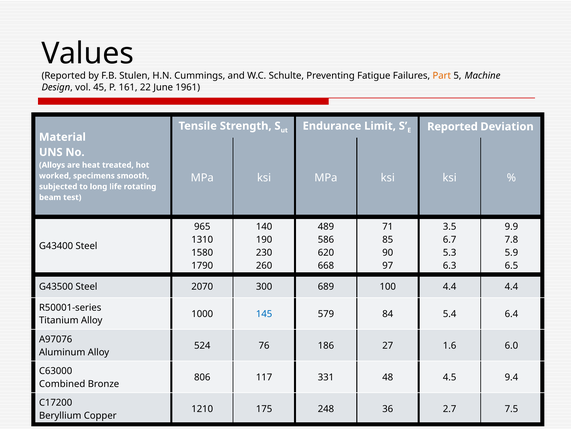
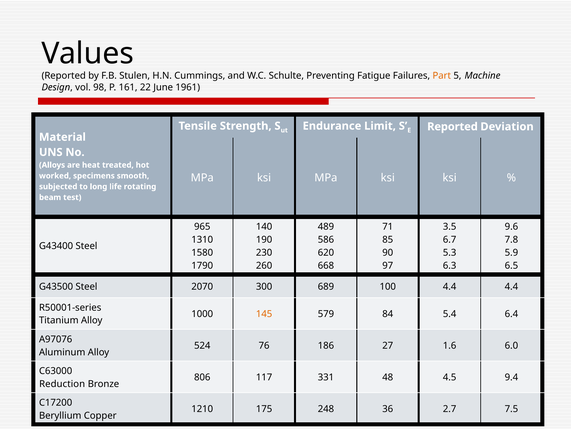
45: 45 -> 98 (100, 87)
9.9: 9.9 -> 9.6 (511, 226)
145 colour: blue -> orange (264, 313)
Combined: Combined -> Reduction (62, 383)
